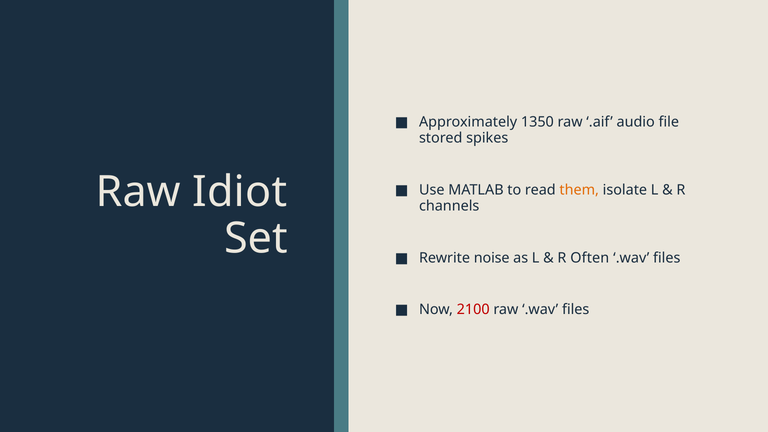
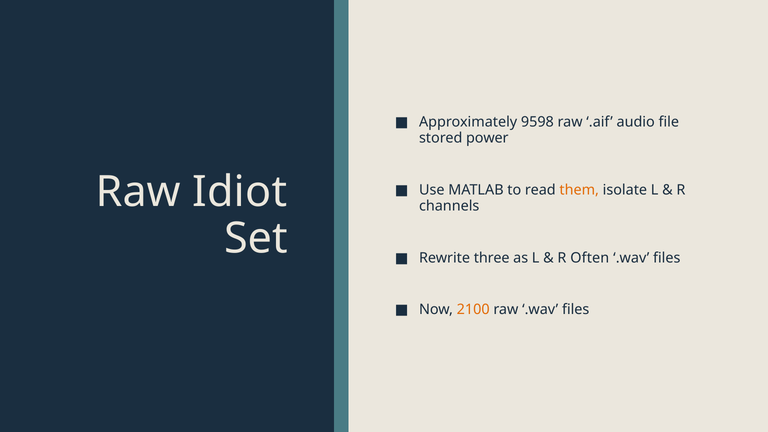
1350: 1350 -> 9598 (537, 122)
spikes: spikes -> power (487, 138)
noise: noise -> three (492, 258)
2100 colour: red -> orange (473, 310)
